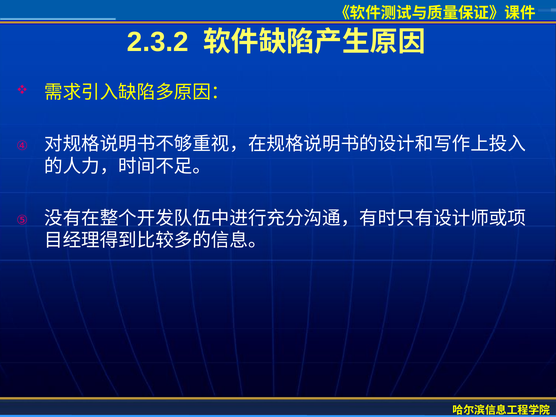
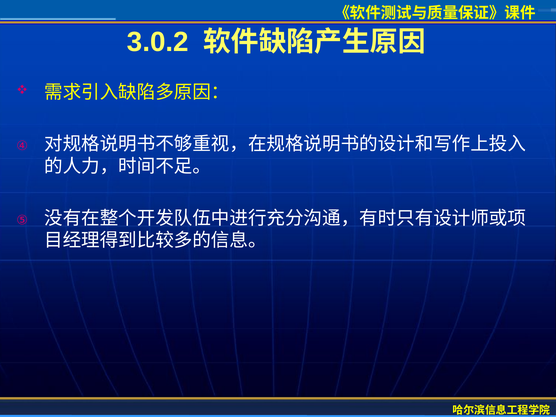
2.3.2: 2.3.2 -> 3.0.2 (158, 42)
